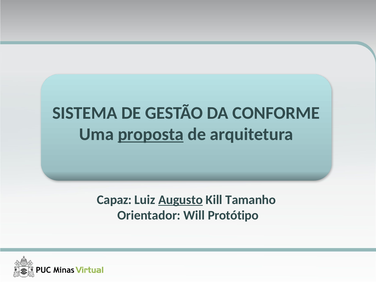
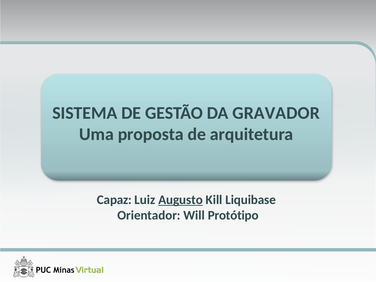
CONFORME: CONFORME -> GRAVADOR (276, 113)
proposta underline: present -> none (151, 134)
Tamanho: Tamanho -> Liquibase (251, 200)
